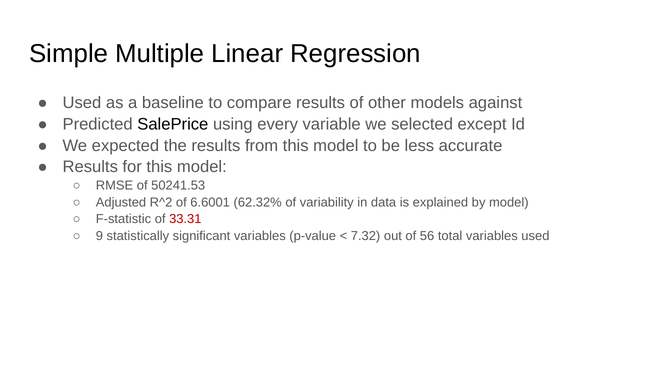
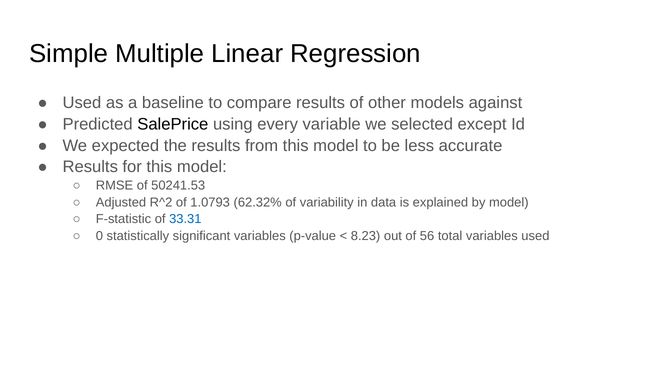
6.6001: 6.6001 -> 1.0793 (210, 202)
33.31 colour: red -> blue (185, 219)
9: 9 -> 0 (99, 236)
7.32: 7.32 -> 8.23 (366, 236)
